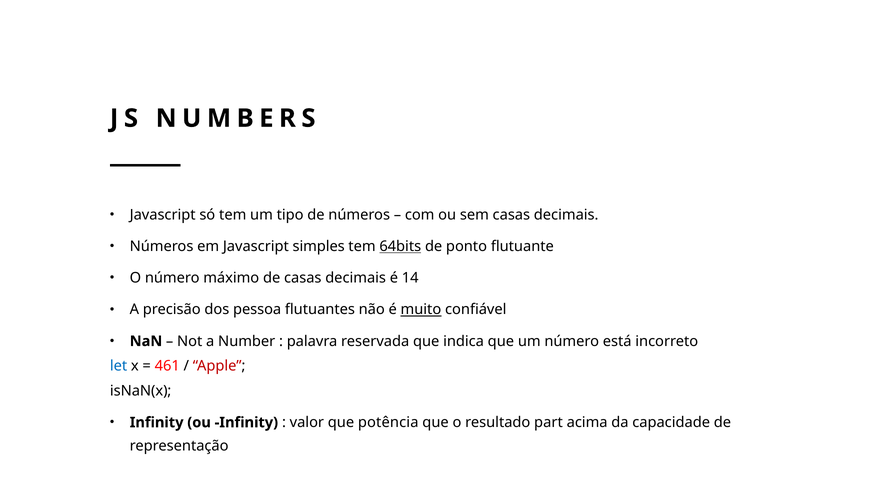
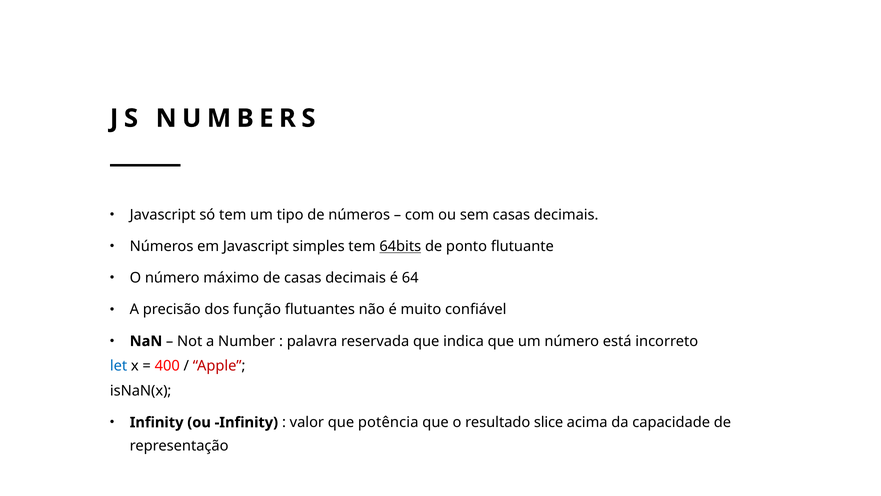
14: 14 -> 64 (410, 278)
pessoa: pessoa -> função (257, 309)
muito underline: present -> none (421, 309)
461: 461 -> 400 (167, 366)
part: part -> slice (549, 422)
